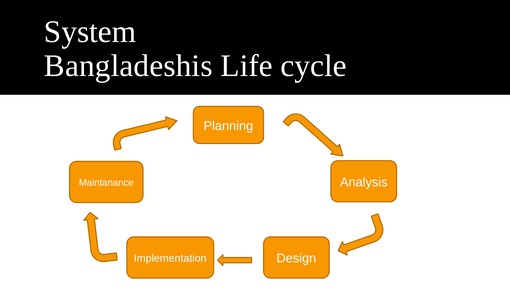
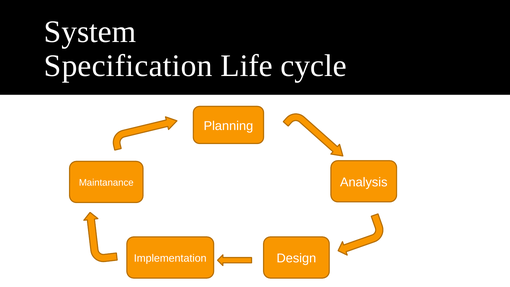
Bangladeshis: Bangladeshis -> Specification (128, 66)
